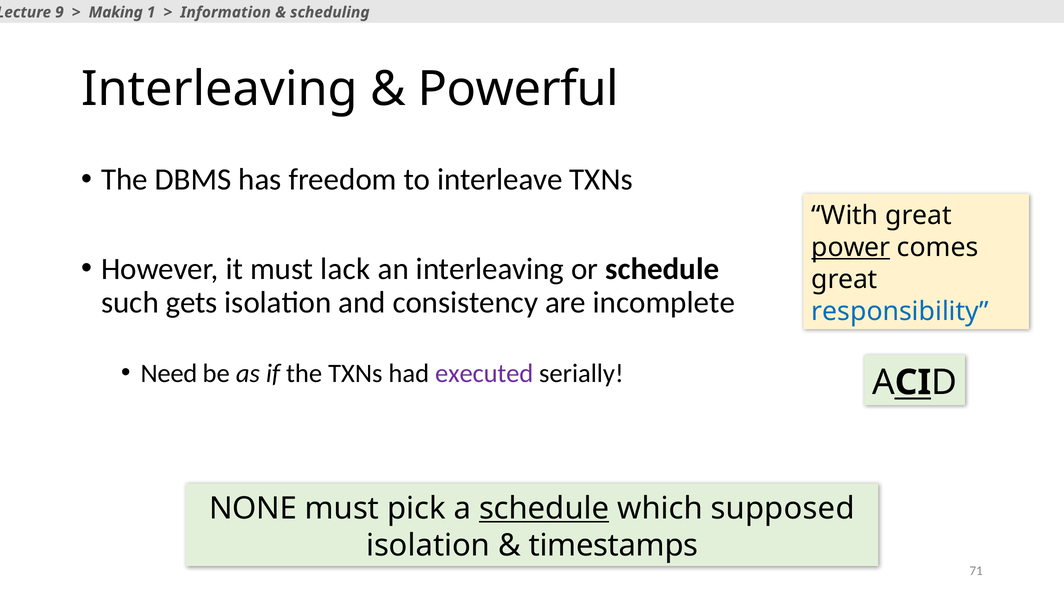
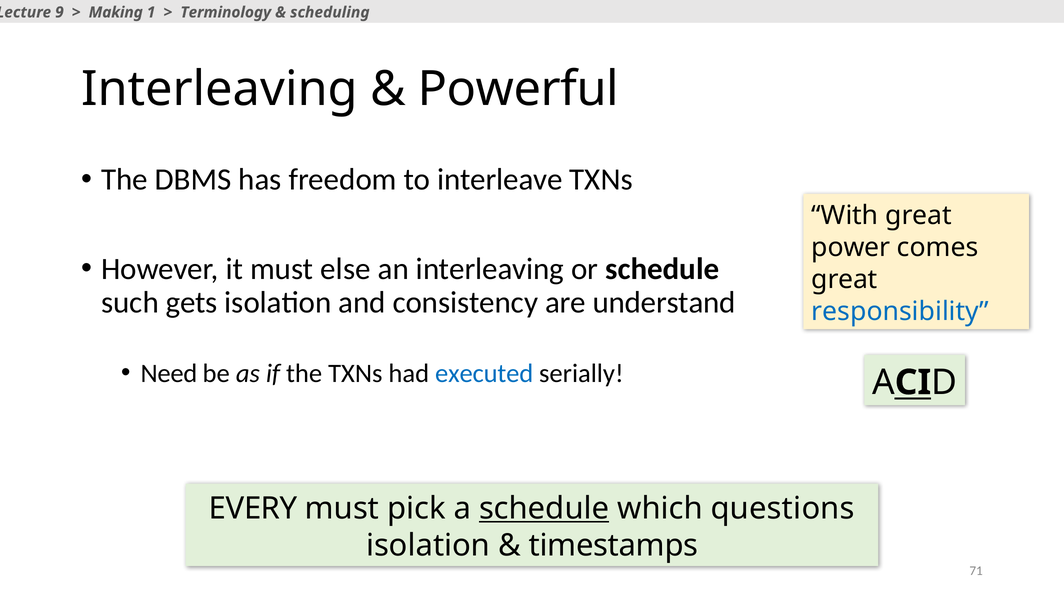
Information: Information -> Terminology (226, 12)
power underline: present -> none (851, 248)
lack: lack -> else (346, 269)
incomplete: incomplete -> understand (664, 303)
executed colour: purple -> blue (484, 374)
NONE: NONE -> EVERY (253, 509)
supposed: supposed -> questions (783, 509)
